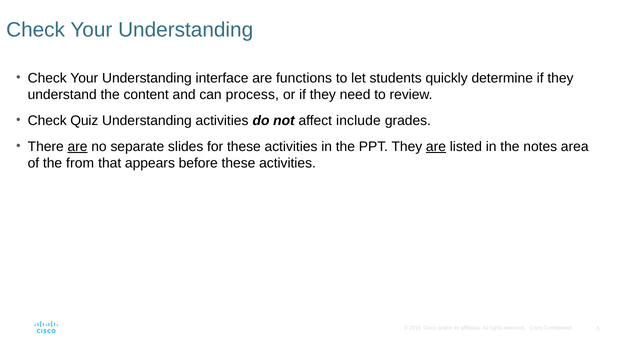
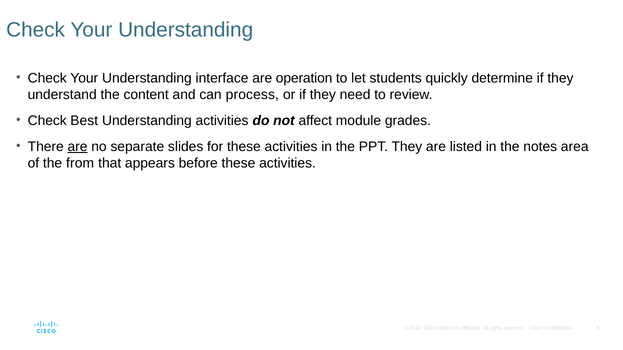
functions: functions -> operation (304, 78)
Quiz: Quiz -> Best (84, 121)
include: include -> module (358, 121)
are underline: present -> none (436, 147)
